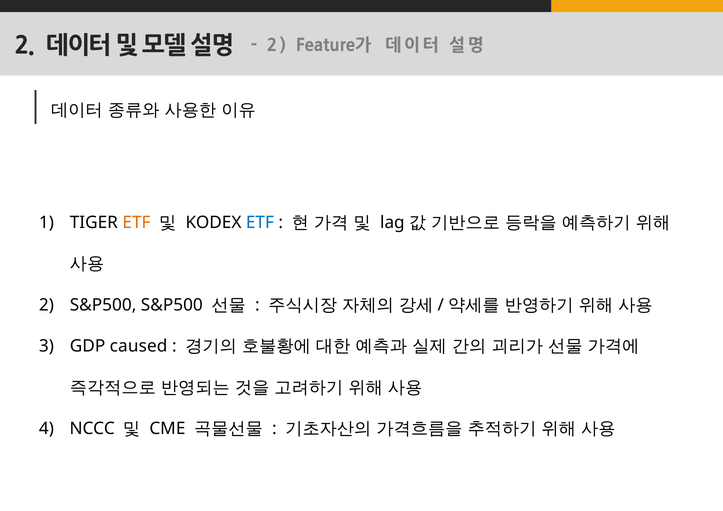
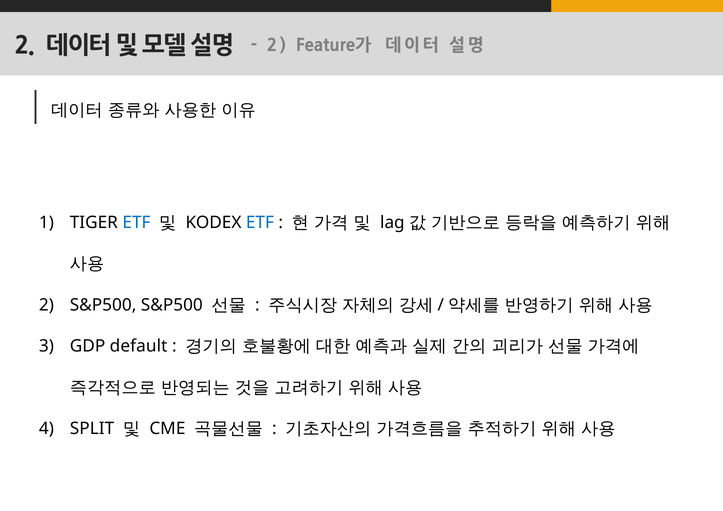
ETF colour: orange -> blue (136, 223)
caused: caused -> default (139, 346)
NCCC: NCCC -> SPLIT (92, 429)
